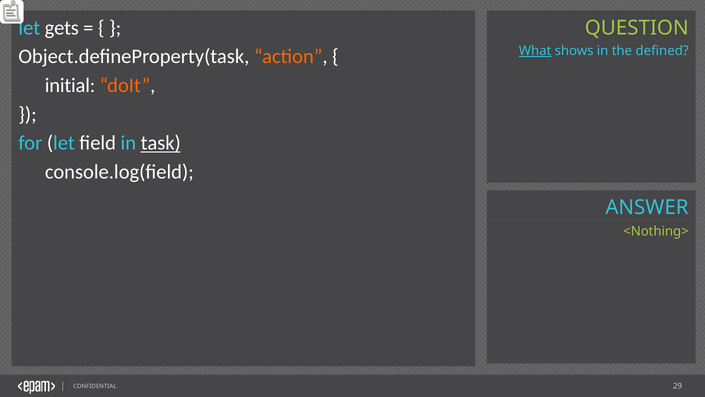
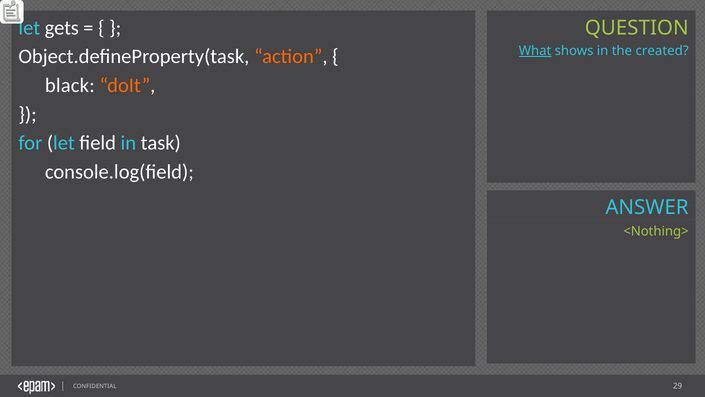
defined: defined -> created (662, 51)
initial: initial -> black (70, 85)
task underline: present -> none (161, 143)
